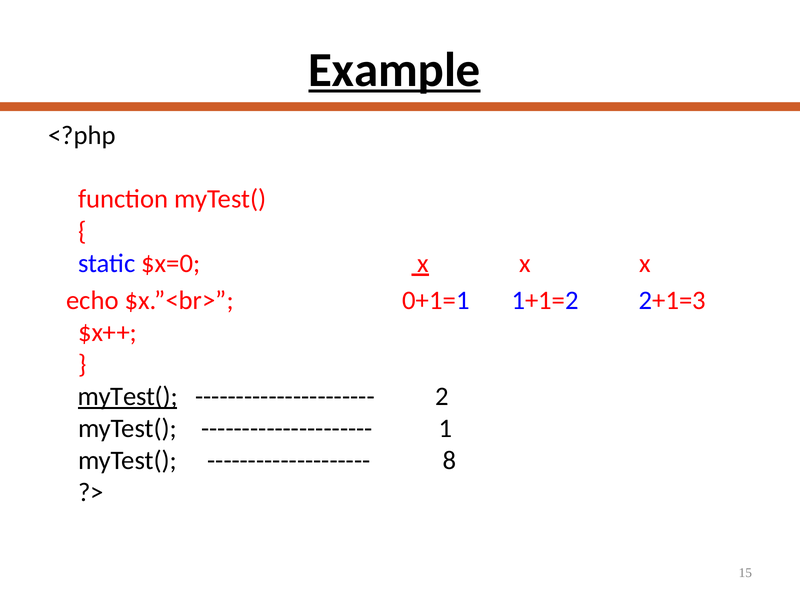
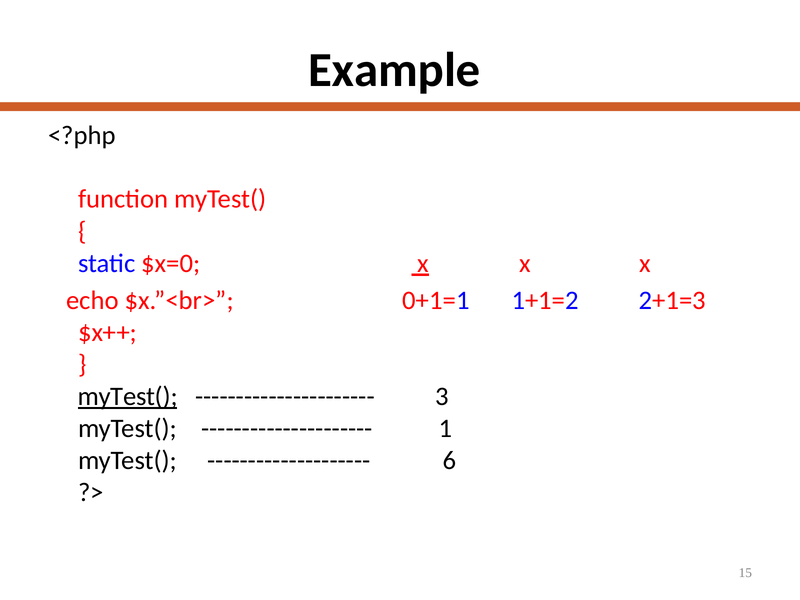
Example underline: present -> none (394, 70)
2: 2 -> 3 (442, 397)
8: 8 -> 6 (449, 461)
